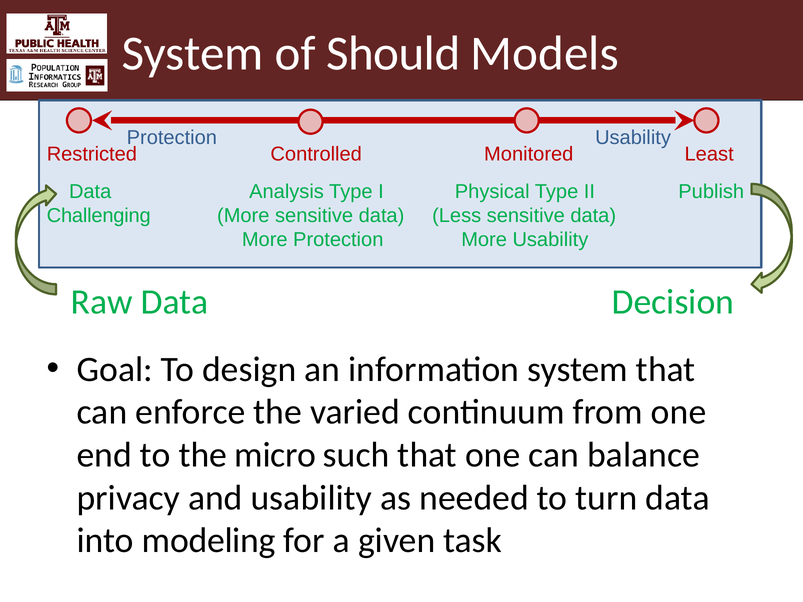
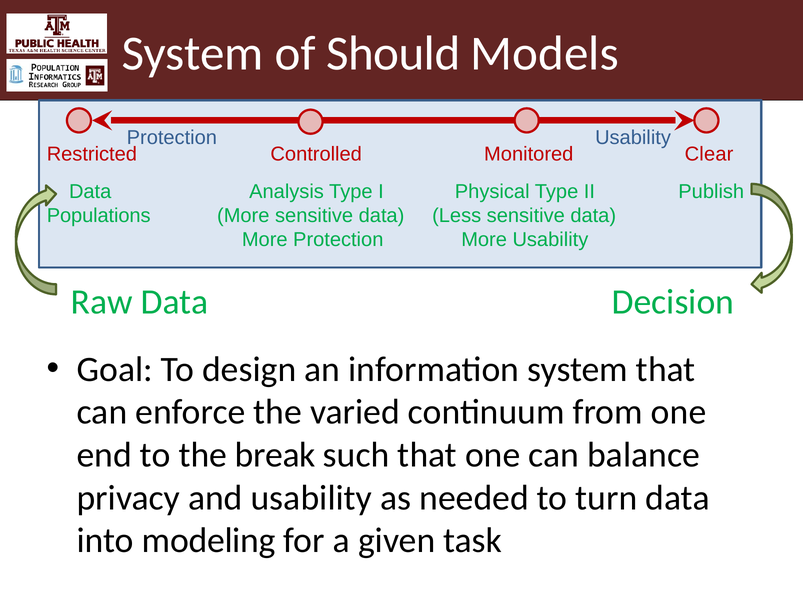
Least: Least -> Clear (709, 154)
Challenging: Challenging -> Populations (99, 216)
micro: micro -> break (275, 455)
